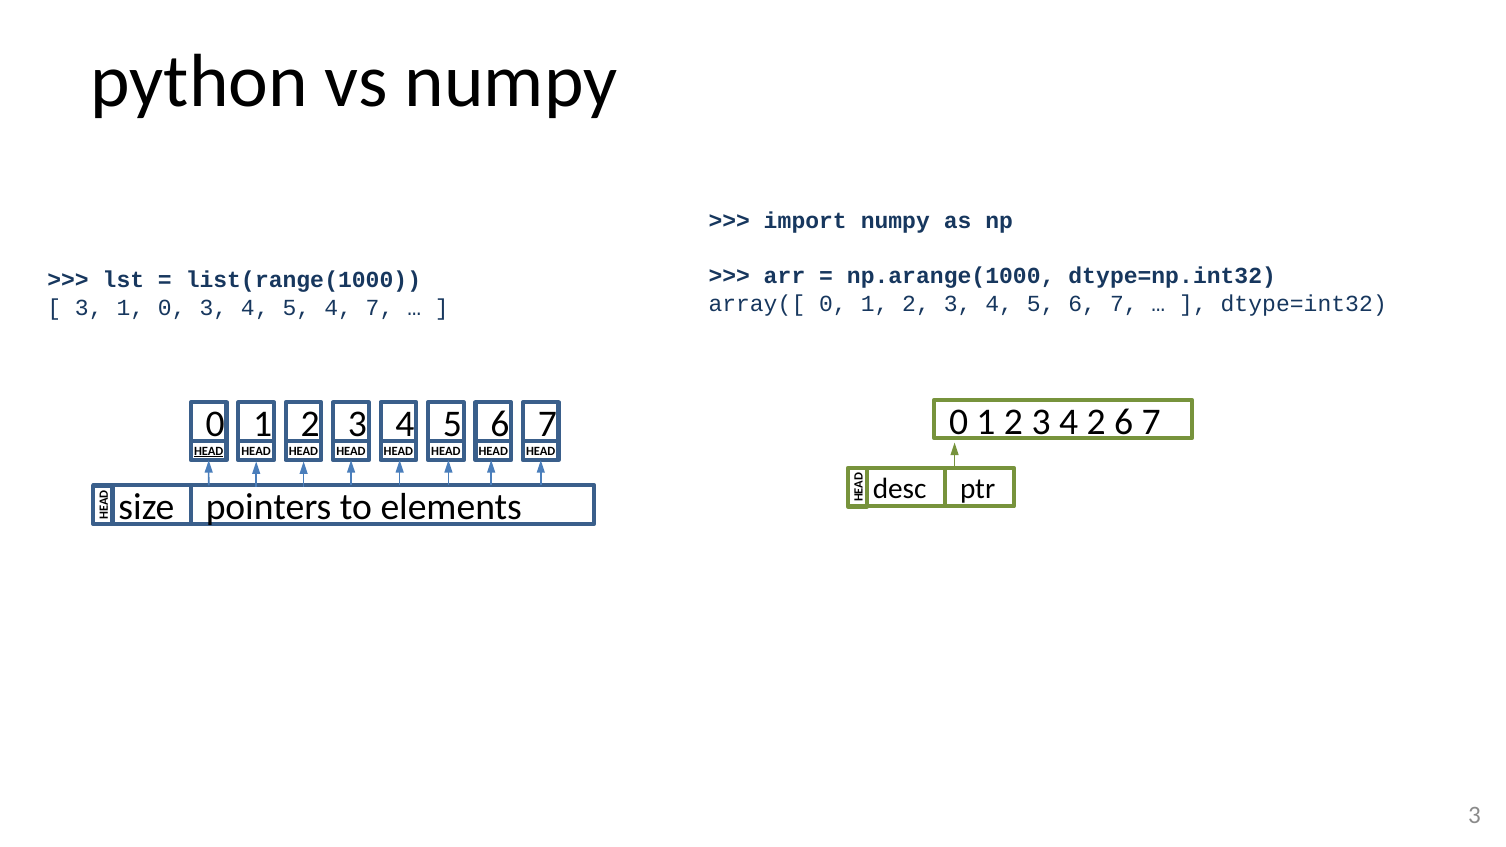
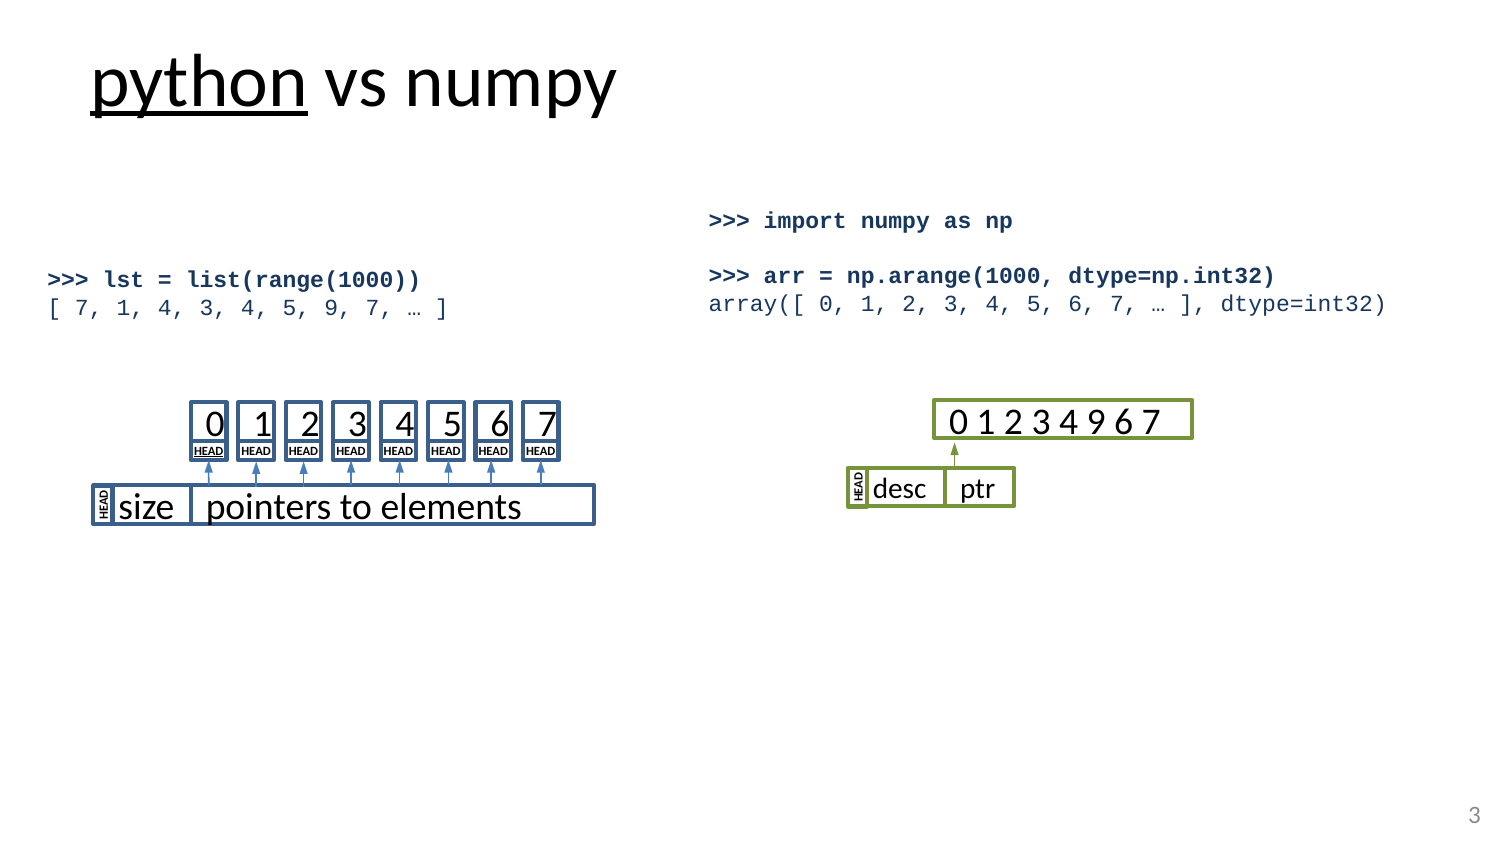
python underline: none -> present (199, 81)
3: 3 -> 7 (89, 308)
1 0: 0 -> 4 (172, 308)
5 4: 4 -> 9 (338, 308)
4 2: 2 -> 9 (1096, 422)
